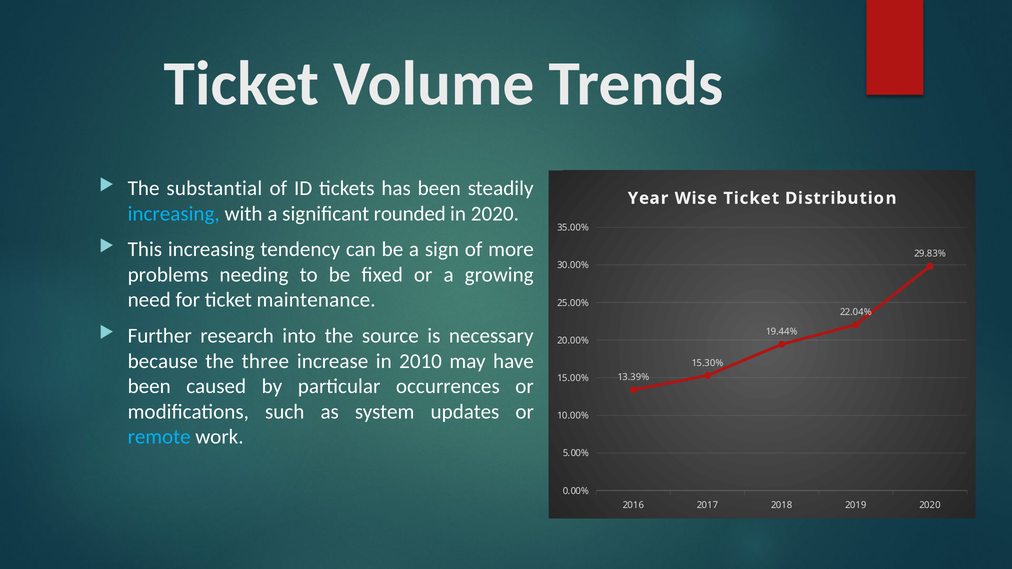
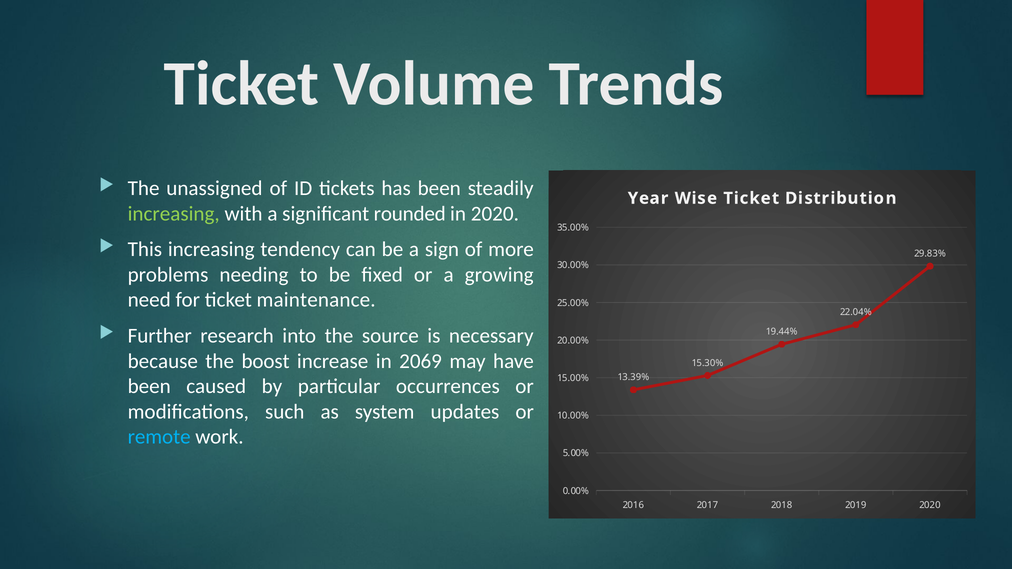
substantial: substantial -> unassigned (214, 188)
increasing colour: light blue -> light green (174, 214)
three: three -> boost (266, 361)
2010: 2010 -> 2069 (421, 361)
